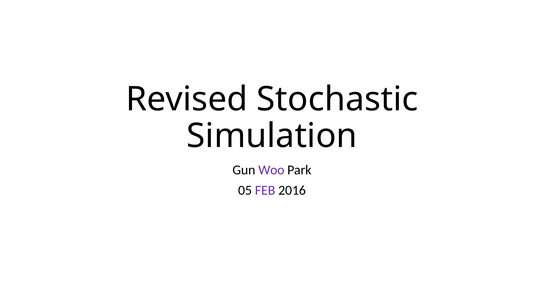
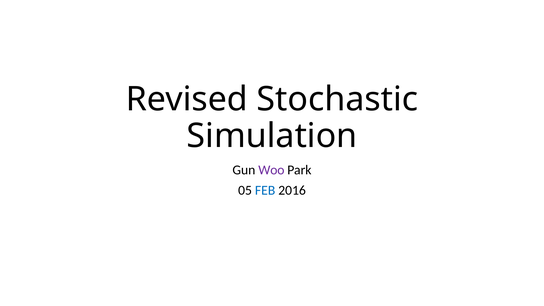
FEB colour: purple -> blue (265, 190)
